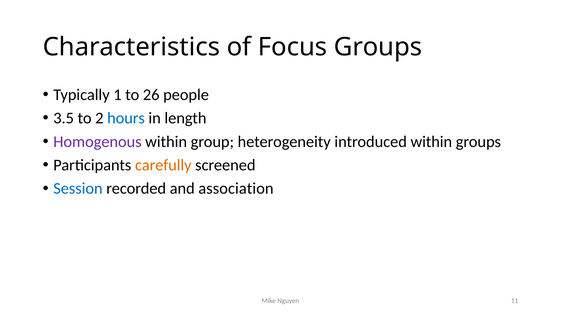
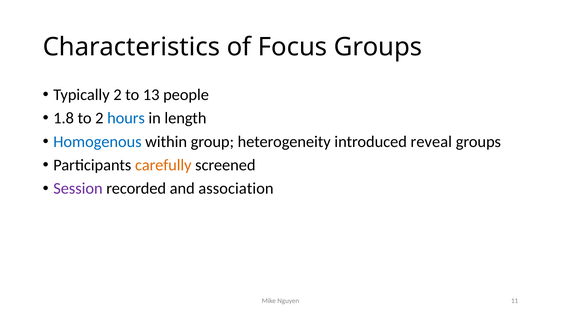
Typically 1: 1 -> 2 (117, 95)
26: 26 -> 13 (151, 95)
3.5: 3.5 -> 1.8 (64, 118)
Homogenous colour: purple -> blue (97, 142)
introduced within: within -> reveal (431, 142)
Session colour: blue -> purple (78, 189)
